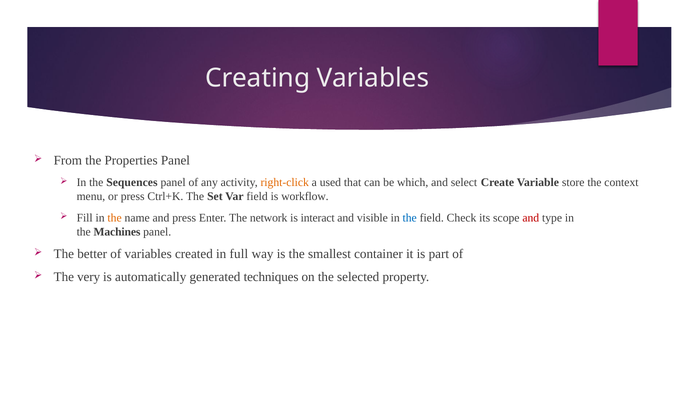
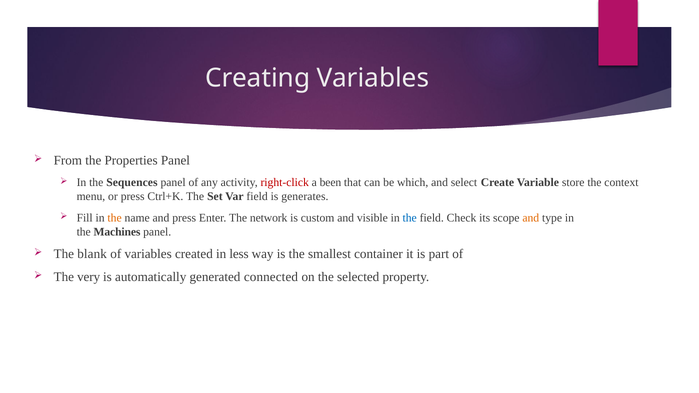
right-click colour: orange -> red (285, 183)
used: used -> been (330, 183)
workflow: workflow -> generates (305, 197)
interact: interact -> custom (318, 218)
and colour: red -> orange (531, 218)
better: better -> blank (92, 254)
full: full -> less (239, 254)
techniques: techniques -> connected (271, 277)
